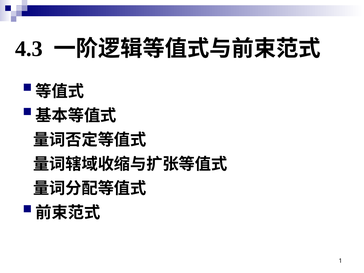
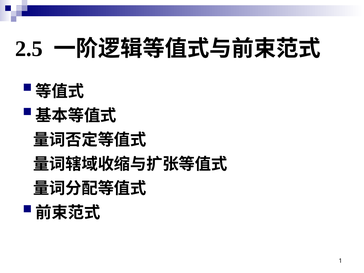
4.3: 4.3 -> 2.5 (29, 49)
